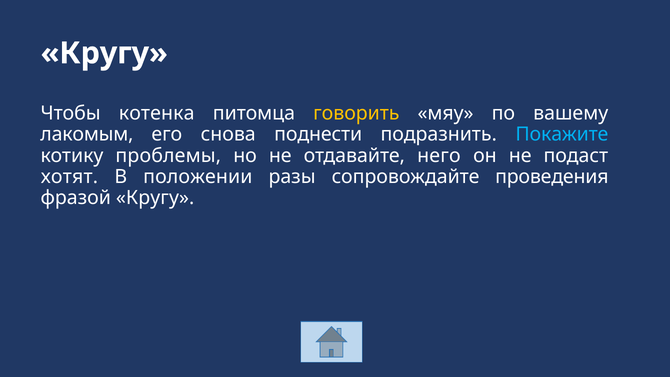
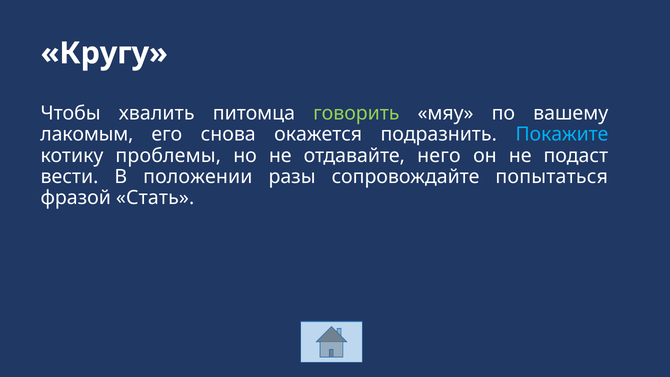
котенка: котенка -> хвалить (157, 113)
говорить colour: yellow -> light green (356, 113)
поднести: поднести -> окажется (318, 134)
хотят: хотят -> вести (70, 177)
проведения: проведения -> попытаться (552, 177)
фразой Кругу: Кругу -> Стать (155, 198)
